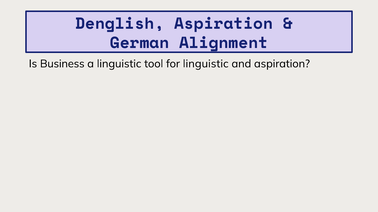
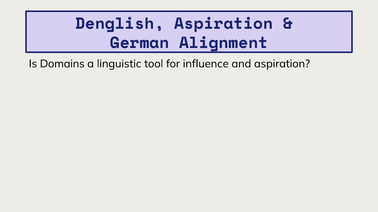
Business: Business -> Domains (62, 64)
for linguistic: linguistic -> influence (206, 64)
